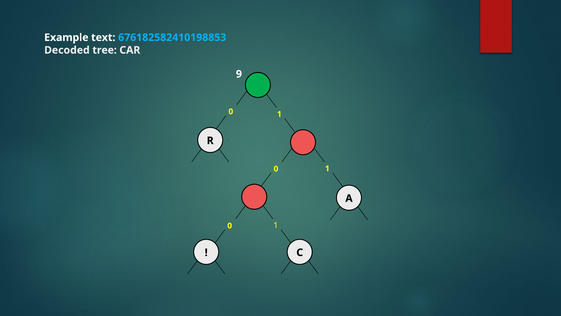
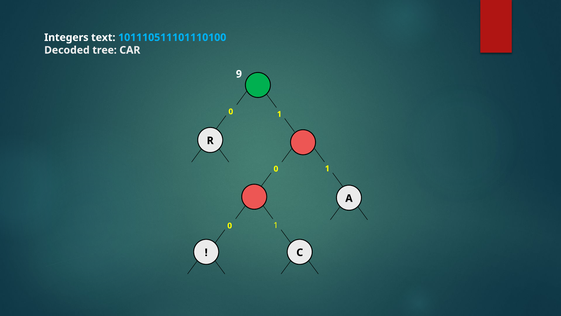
Example: Example -> Integers (66, 37)
676182582410198853: 676182582410198853 -> 101110511101110100 (172, 37)
